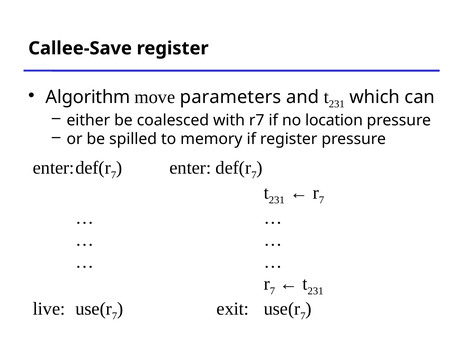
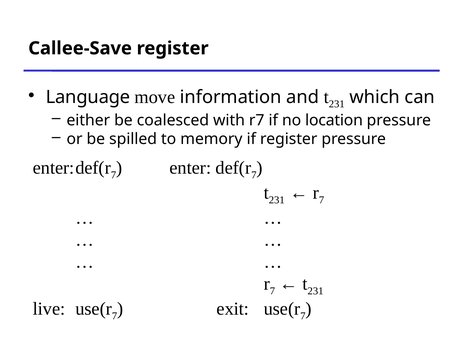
Algorithm: Algorithm -> Language (88, 97)
parameters: parameters -> information (231, 97)
